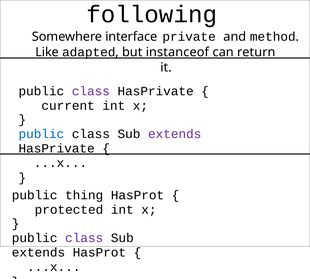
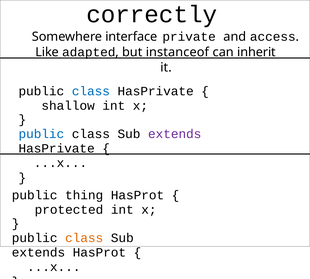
following: following -> correctly (152, 14)
method: method -> access (273, 37)
return: return -> inherit (256, 52)
class colour: purple -> blue (91, 91)
current: current -> shallow (68, 106)
class colour: purple -> orange (84, 239)
